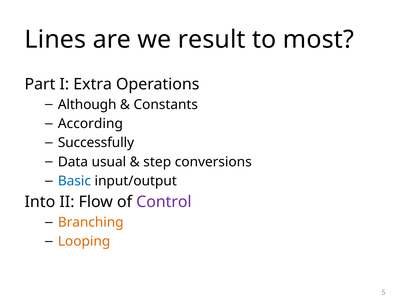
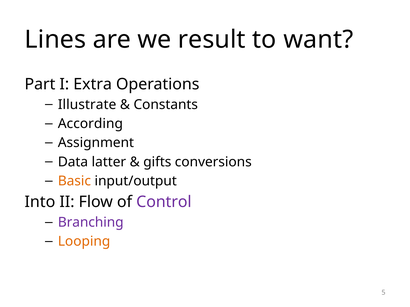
most: most -> want (318, 40)
Although: Although -> Illustrate (87, 105)
Successfully: Successfully -> Assignment (96, 143)
usual: usual -> latter (109, 162)
step: step -> gifts (157, 162)
Basic colour: blue -> orange (74, 181)
Branching colour: orange -> purple (91, 223)
